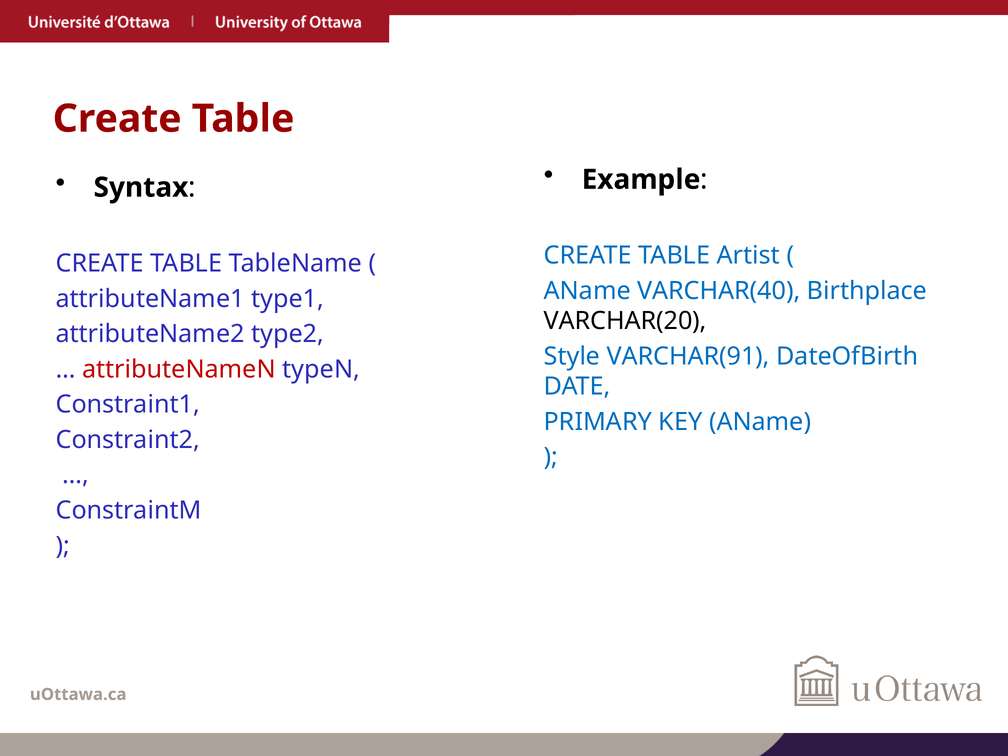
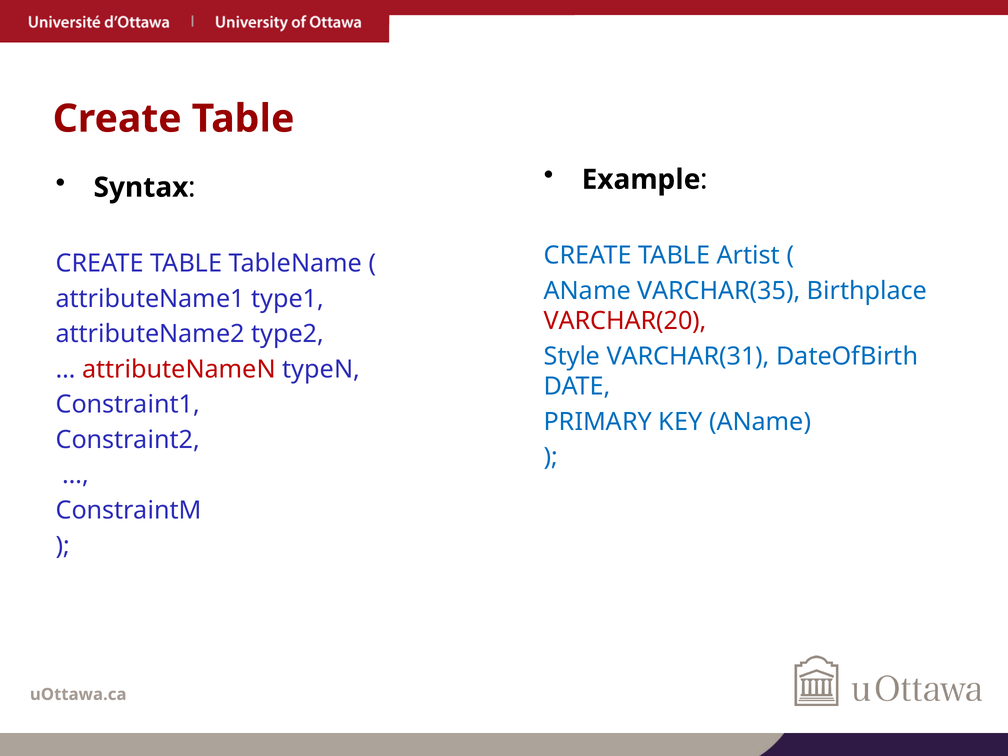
VARCHAR(40: VARCHAR(40 -> VARCHAR(35 (719, 291)
VARCHAR(20 colour: black -> red (625, 321)
VARCHAR(91: VARCHAR(91 -> VARCHAR(31 (688, 356)
